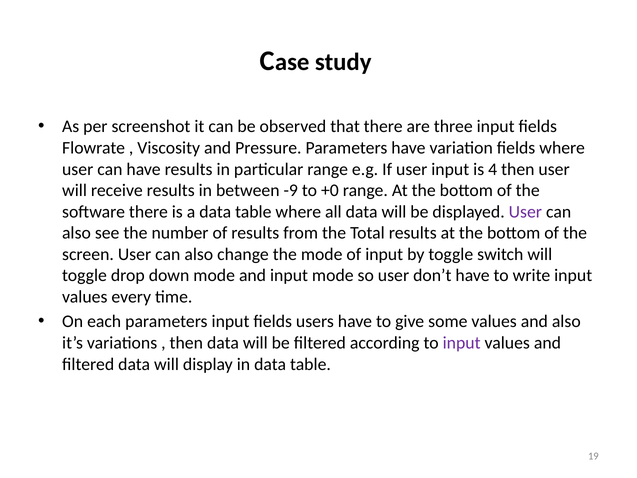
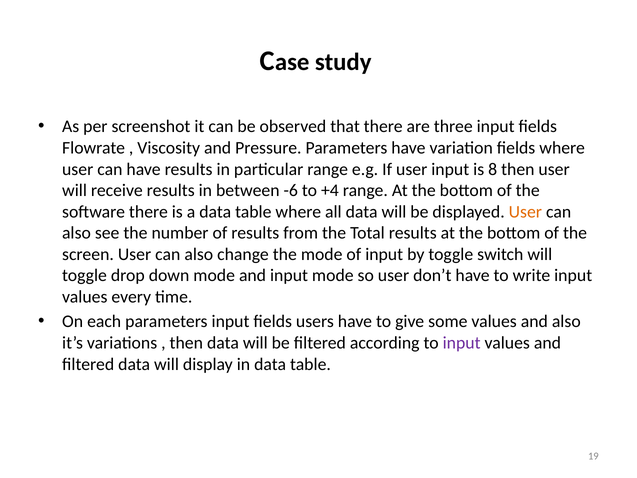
4: 4 -> 8 (493, 169)
-9: -9 -> -6 (291, 190)
+0: +0 -> +4 (330, 190)
User colour: purple -> orange (525, 212)
